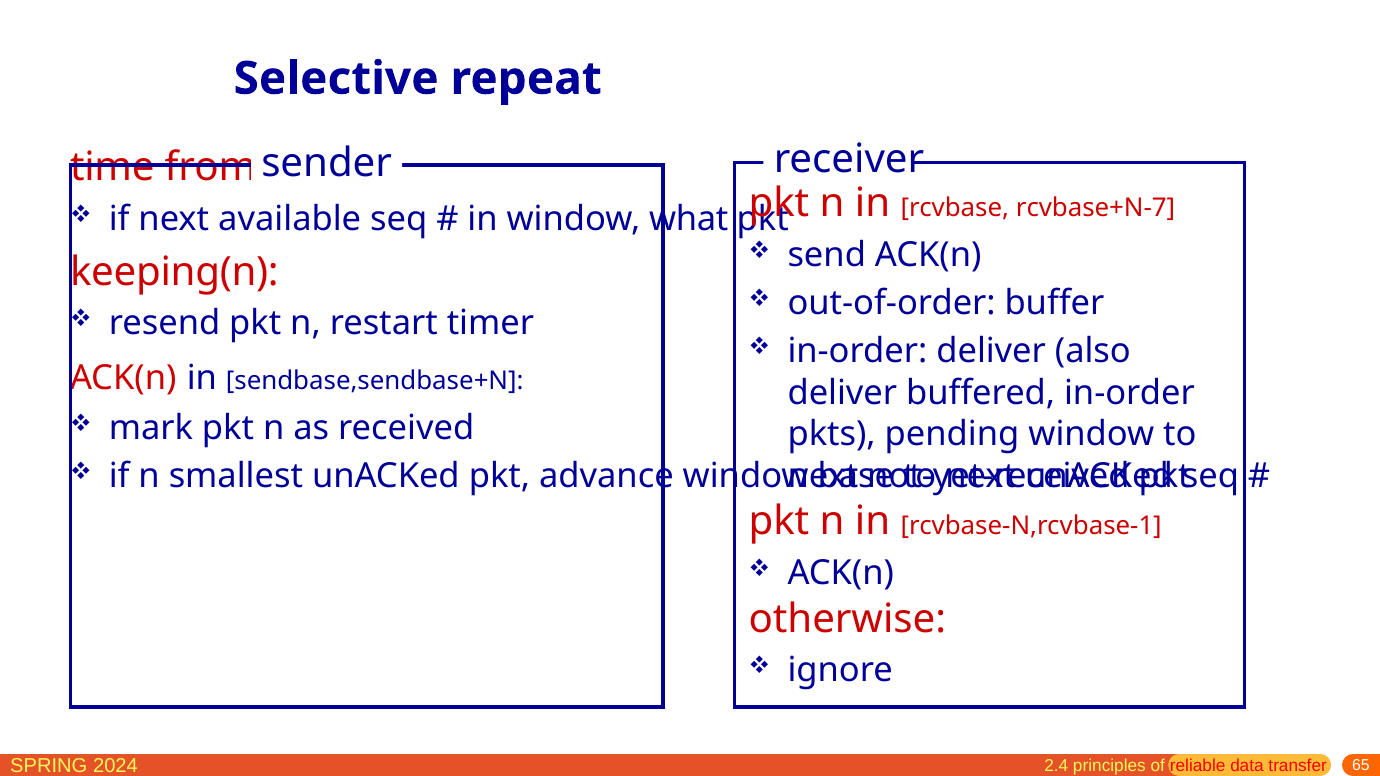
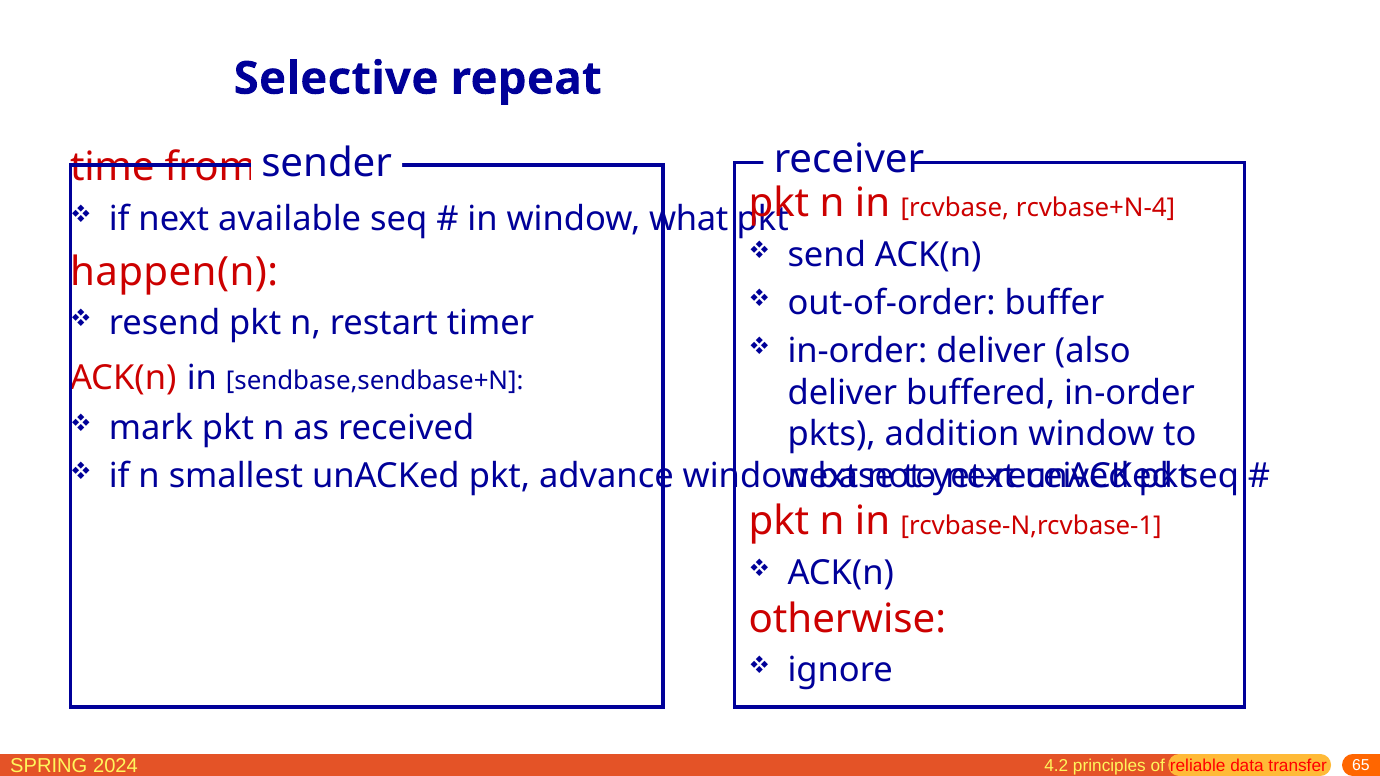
rcvbase+N-7: rcvbase+N-7 -> rcvbase+N-4 (1095, 208)
keeping(n: keeping(n -> happen(n (174, 272)
pending: pending -> addition (952, 434)
2.4: 2.4 -> 4.2 (1056, 766)
